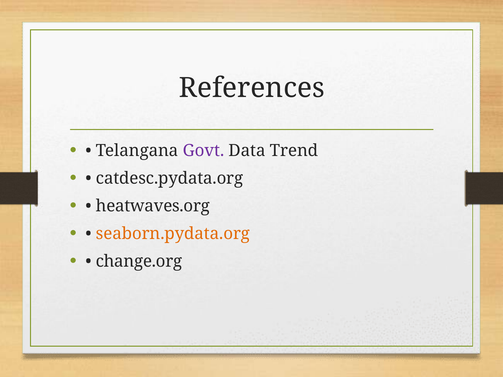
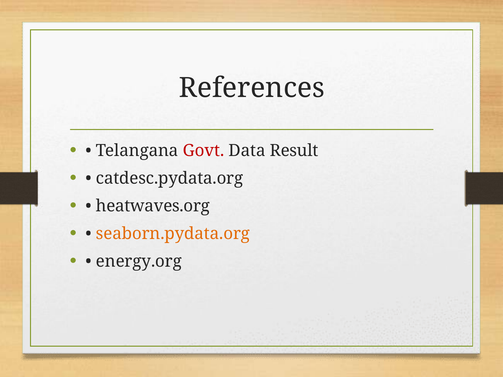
Govt colour: purple -> red (204, 151)
Trend: Trend -> Result (294, 151)
change.org: change.org -> energy.org (139, 261)
